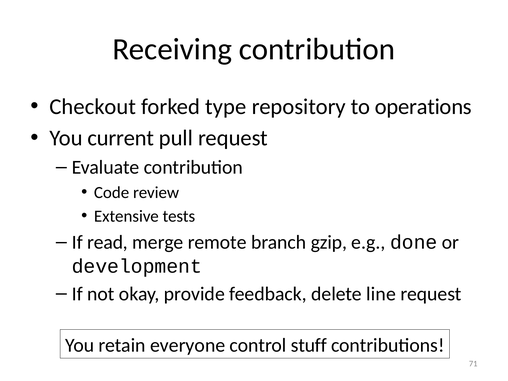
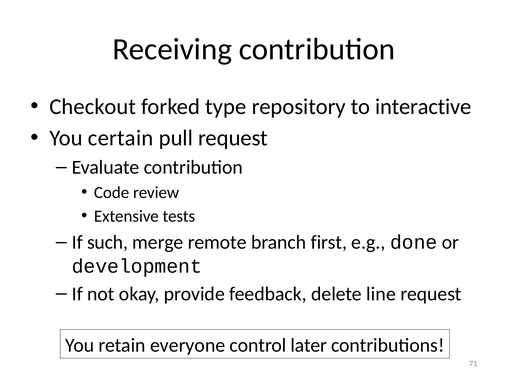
operations: operations -> interactive (423, 107)
current: current -> certain (121, 138)
read: read -> such (108, 242)
gzip: gzip -> first (329, 242)
stuff: stuff -> later (309, 345)
